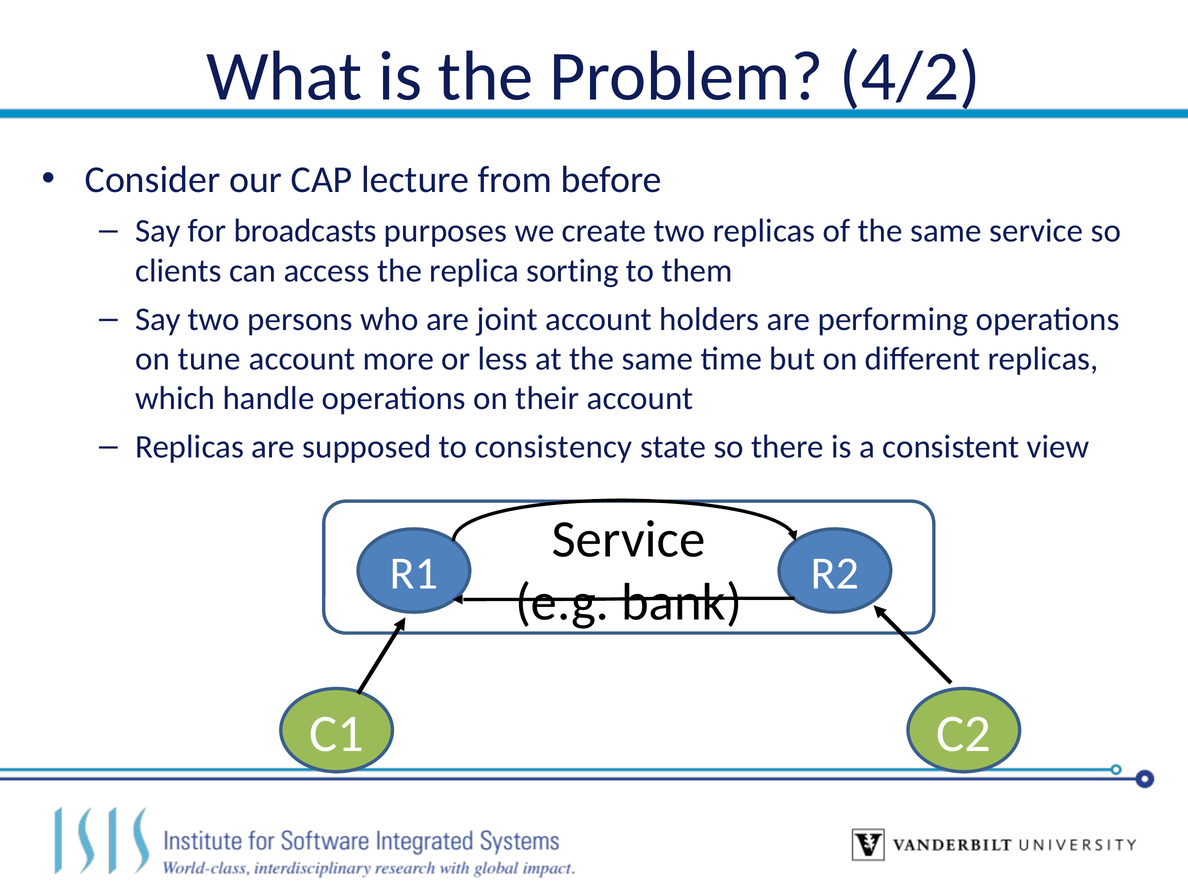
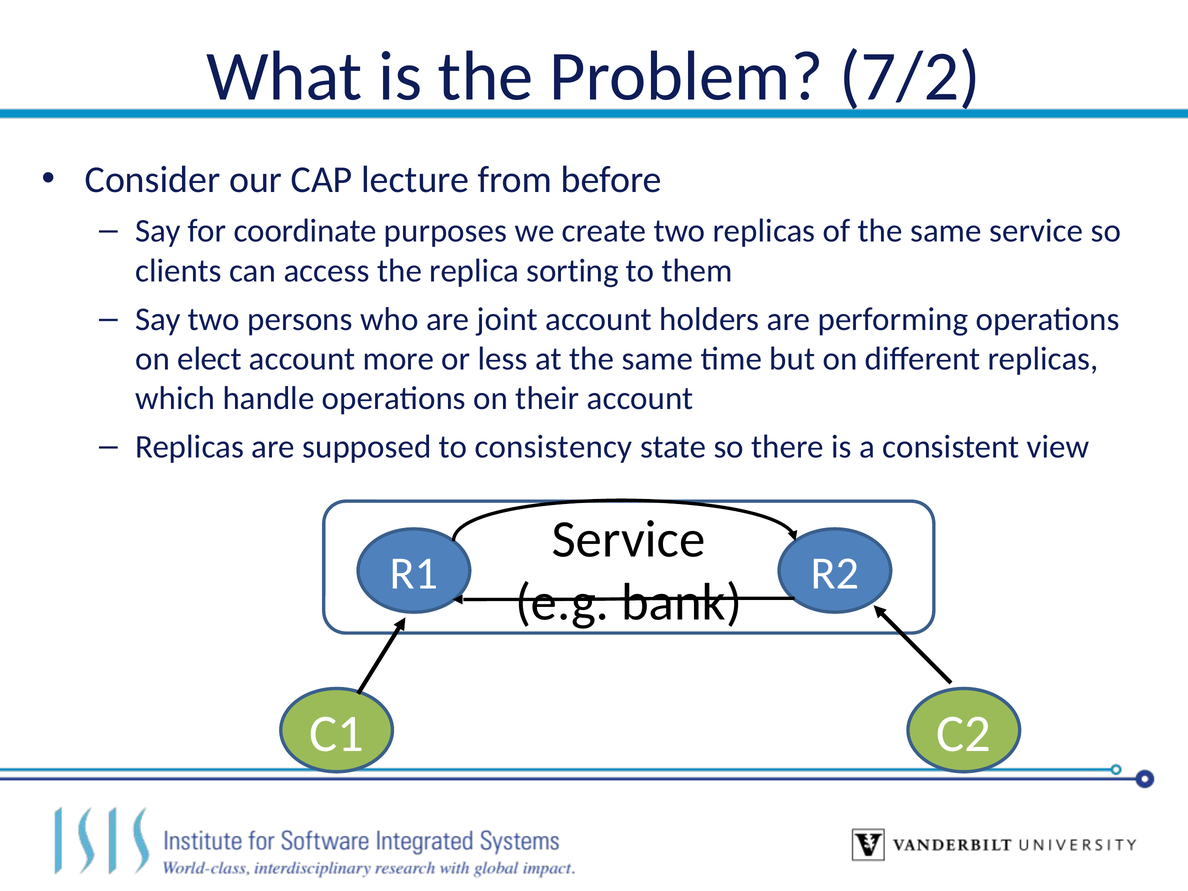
4/2: 4/2 -> 7/2 (910, 76)
broadcasts: broadcasts -> coordinate (305, 231)
tune: tune -> elect (210, 359)
